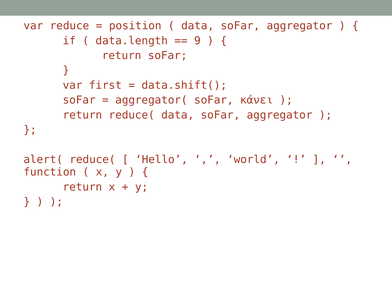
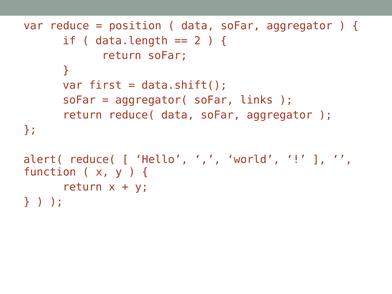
9: 9 -> 2 (197, 41)
κάνει: κάνει -> links (257, 100)
